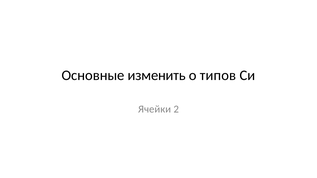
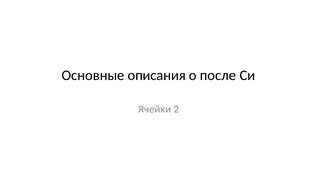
изменить: изменить -> описания (157, 76)
типов: типов -> после (218, 76)
